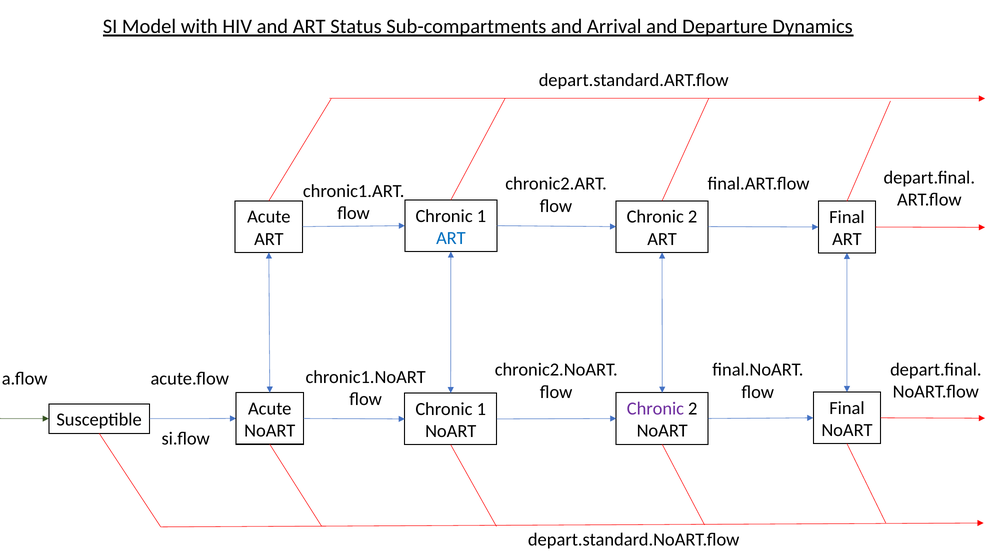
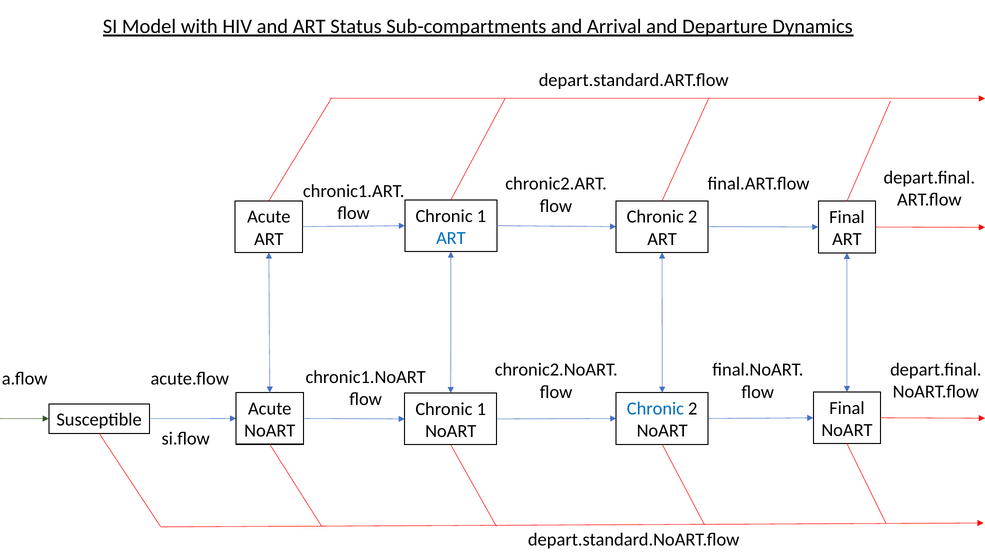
Chronic colour: purple -> blue (655, 409)
